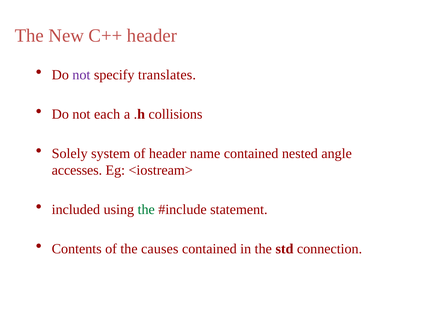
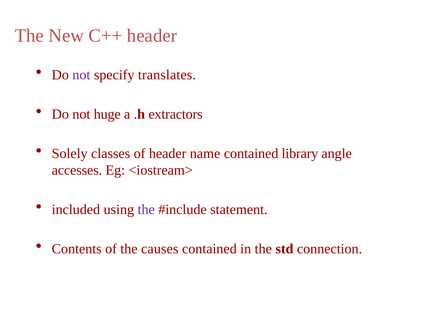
each: each -> huge (107, 114)
collisions: collisions -> extractors (176, 114)
system: system -> classes (111, 154)
nested: nested -> library (300, 154)
the colour: green -> purple (146, 210)
